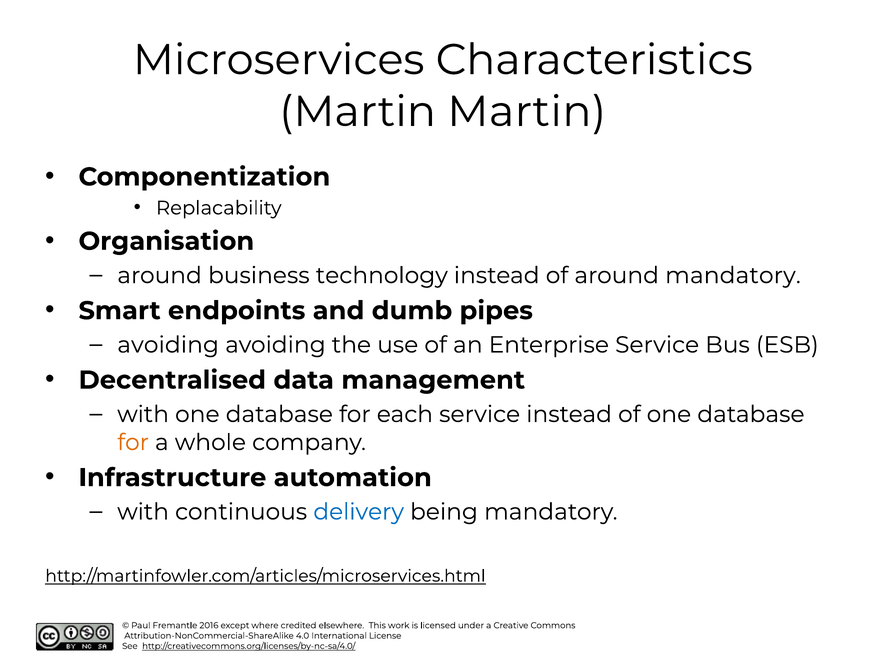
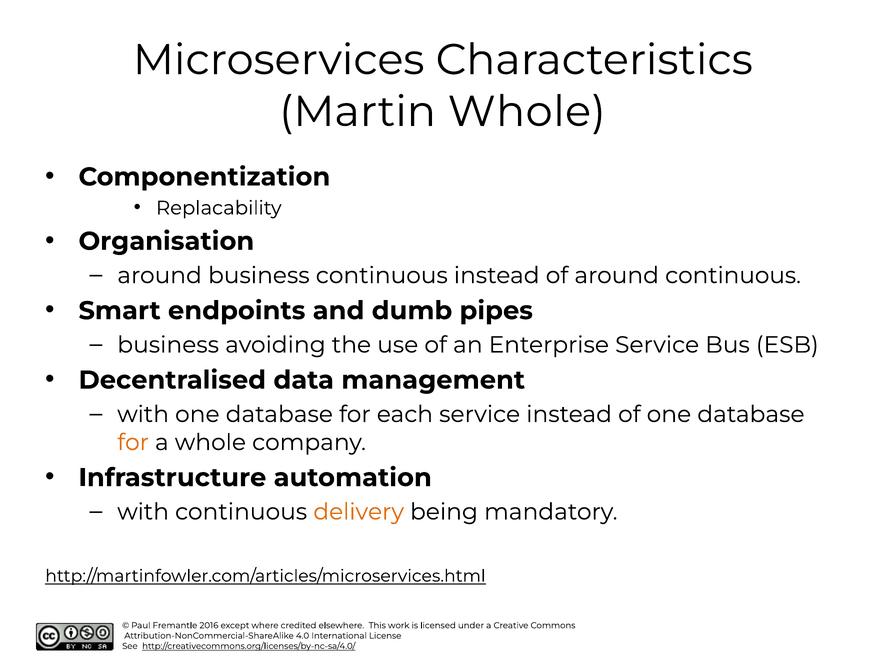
Martin Martin: Martin -> Whole (527, 112)
business technology: technology -> continuous (382, 275)
around mandatory: mandatory -> continuous (733, 275)
avoiding: avoiding -> business (168, 345)
delivery colour: blue -> orange (359, 511)
